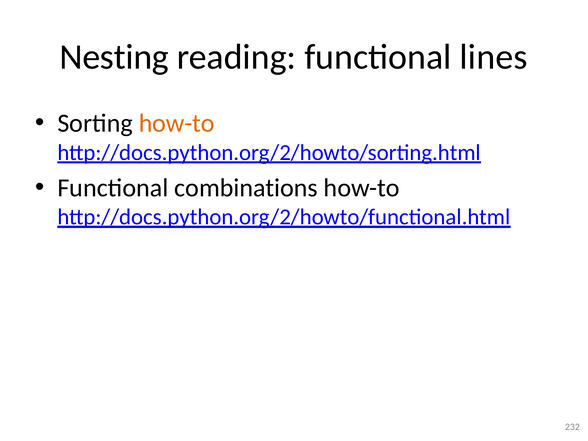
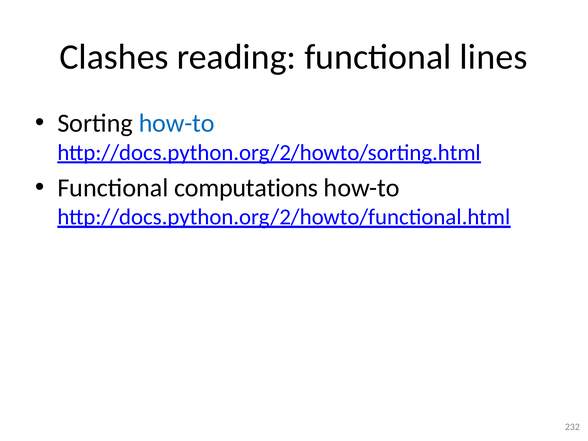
Nesting: Nesting -> Clashes (114, 57)
how-to colour: orange -> blue (177, 123)
combinations: combinations -> computations (246, 188)
